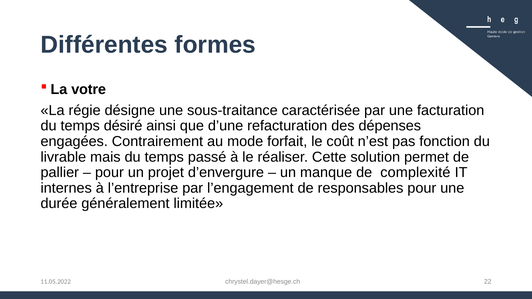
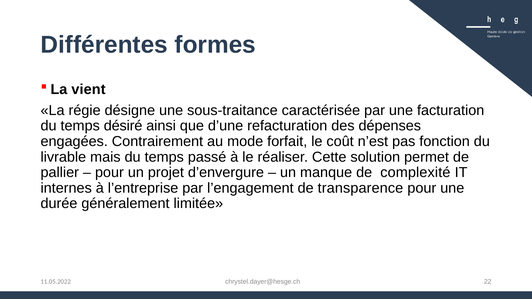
votre: votre -> vient (88, 89)
responsables: responsables -> transparence (360, 188)
